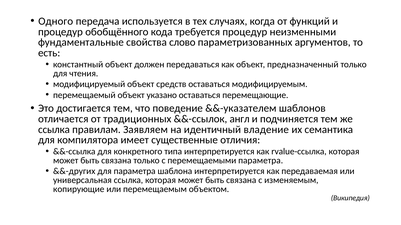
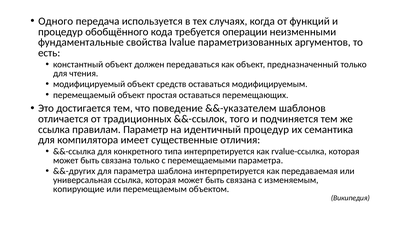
требуется процедур: процедур -> операции (245, 32)
слово: слово -> lvalue (182, 42)
указано: указано -> простая (162, 95)
перемещающие: перемещающие -> перемещающих (255, 95)
англ: англ -> того (240, 119)
Заявляем: Заявляем -> Параметр (146, 130)
идентичный владение: владение -> процедур (266, 130)
